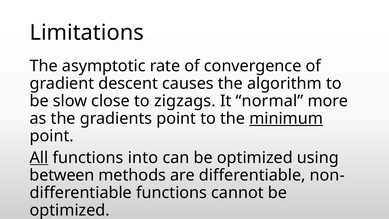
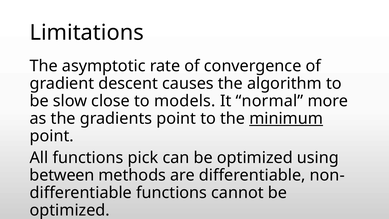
zigzags: zigzags -> models (185, 101)
All underline: present -> none (39, 158)
into: into -> pick (143, 158)
